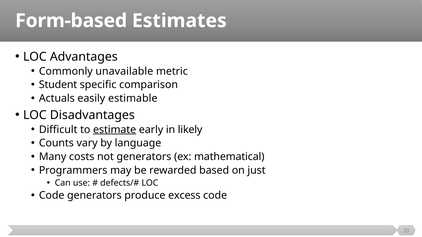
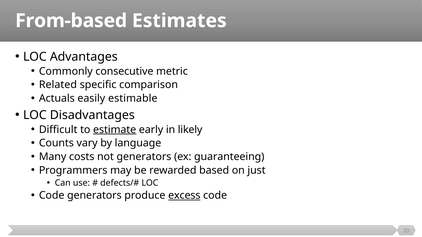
Form-based: Form-based -> From-based (71, 21)
unavailable: unavailable -> consecutive (124, 71)
Student: Student -> Related (58, 85)
mathematical: mathematical -> guaranteeing (229, 157)
excess underline: none -> present (184, 196)
